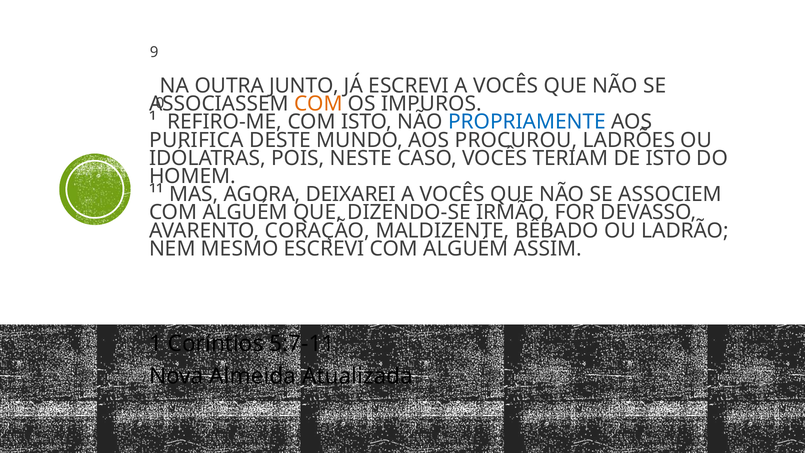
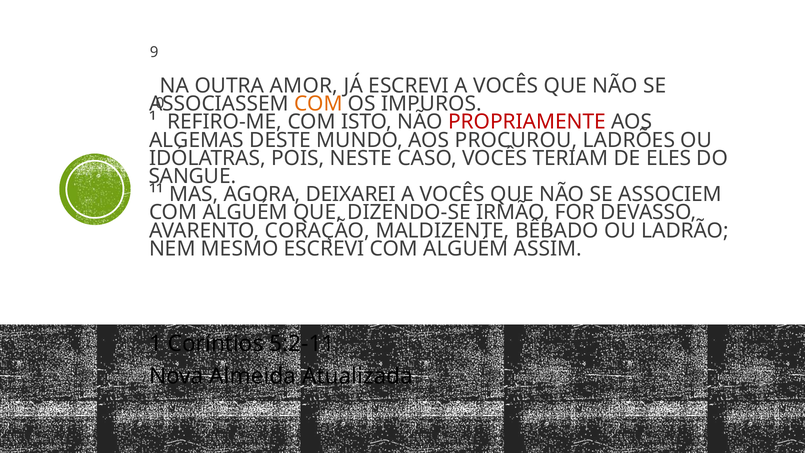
JUNTO: JUNTO -> AMOR (304, 86)
PROPRIAMENTE colour: blue -> red (527, 122)
PURIFICA: PURIFICA -> ALGEMAS (196, 140)
DE ISTO: ISTO -> ELES (669, 158)
HOMEM: HOMEM -> SANGUE (192, 176)
5:7-11: 5:7-11 -> 5:2-11 (302, 344)
